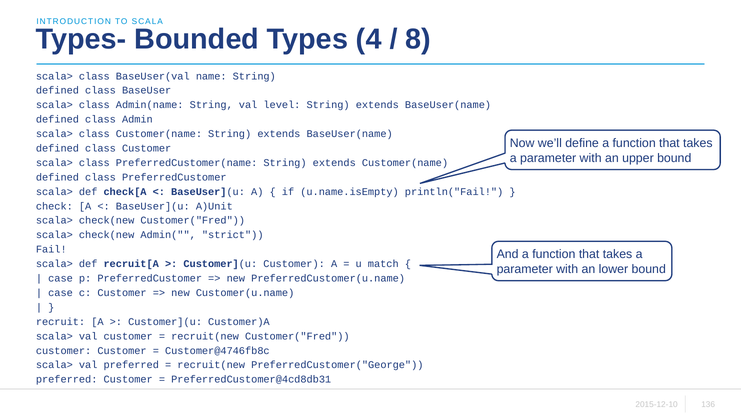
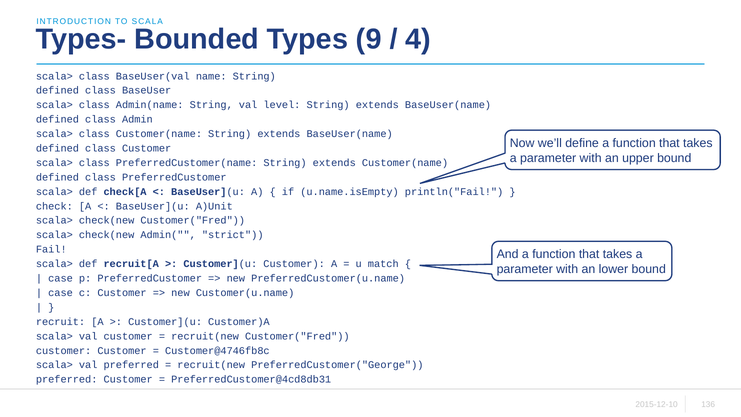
4: 4 -> 9 (369, 39)
8: 8 -> 4 (418, 39)
